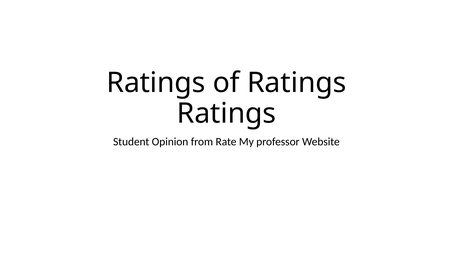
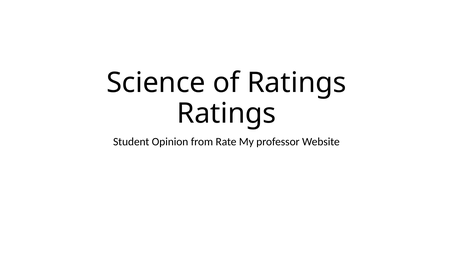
Ratings: Ratings -> Science (156, 83)
